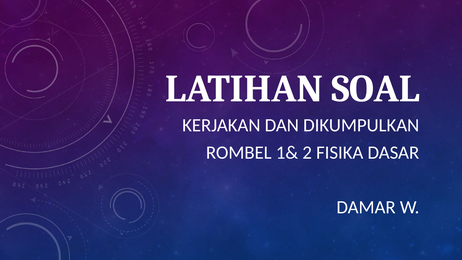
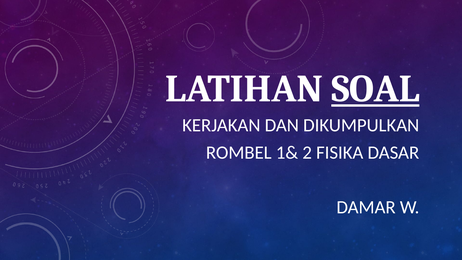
SOAL underline: none -> present (375, 89)
